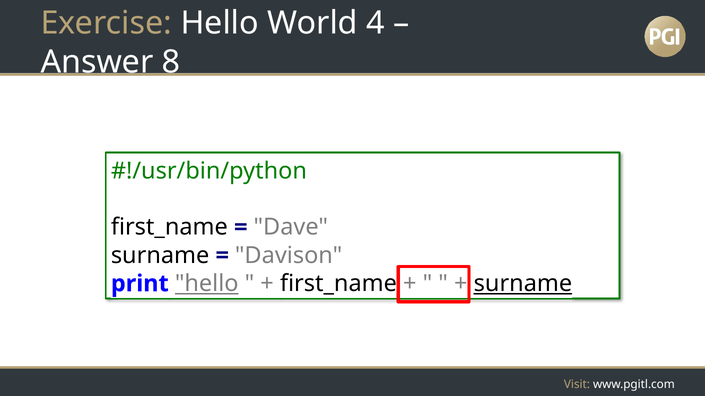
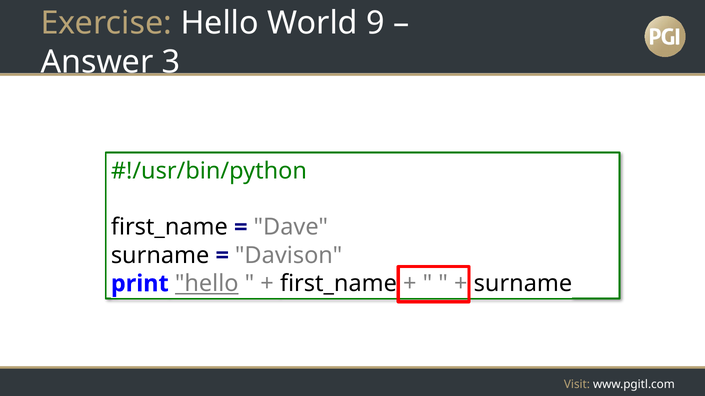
4: 4 -> 9 (375, 23)
8: 8 -> 3 (171, 62)
surname underline: present -> none (523, 284)
